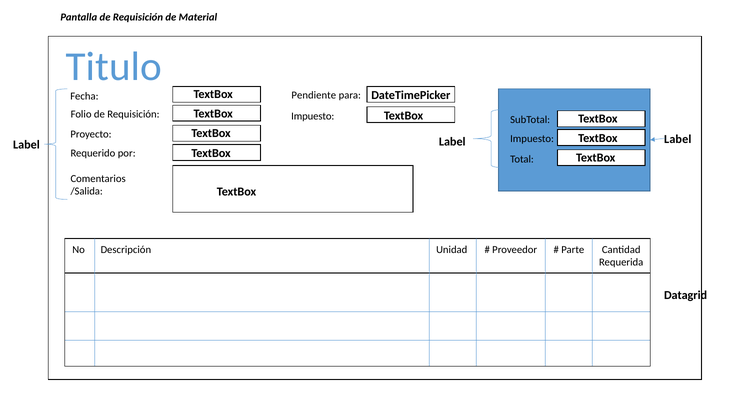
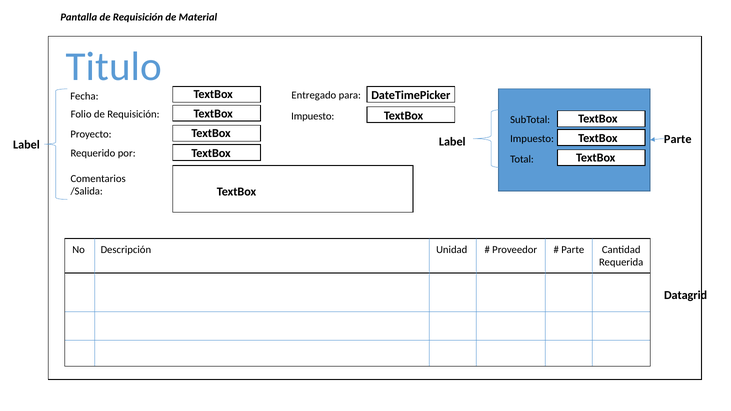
Pendiente: Pendiente -> Entregado (314, 95)
Label: Label -> Parte (678, 139)
